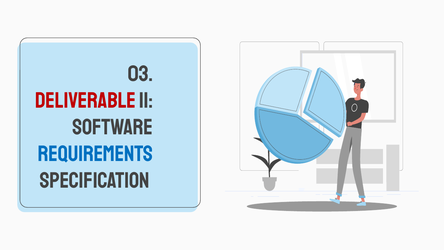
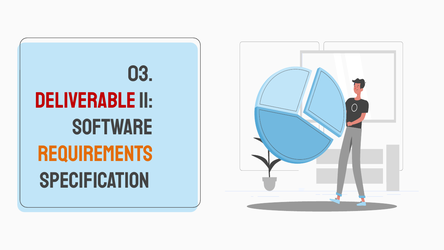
requirements colour: blue -> orange (95, 154)
